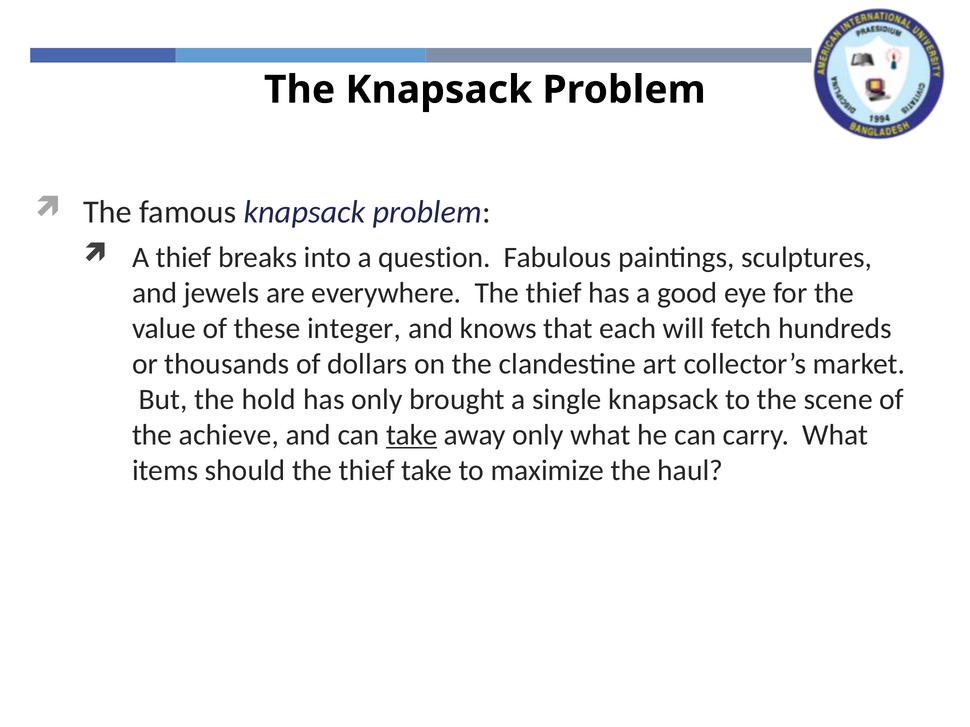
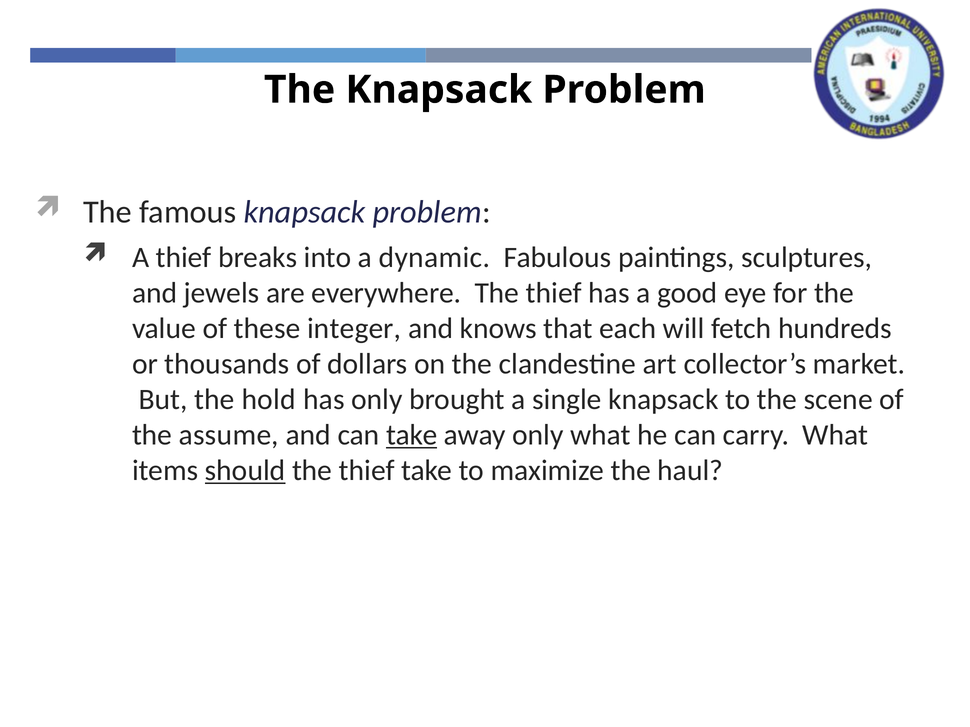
question: question -> dynamic (434, 258)
achieve: achieve -> assume (229, 435)
should underline: none -> present (245, 471)
